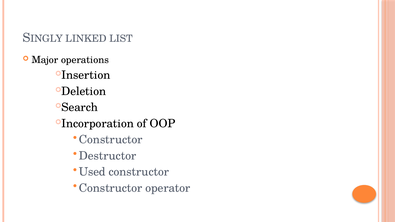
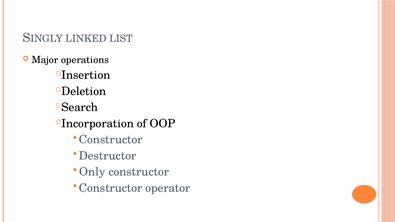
Used: Used -> Only (92, 172)
